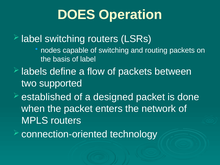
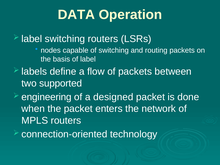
DOES: DOES -> DATA (76, 15)
established: established -> engineering (47, 97)
